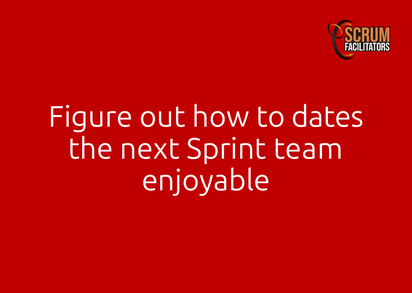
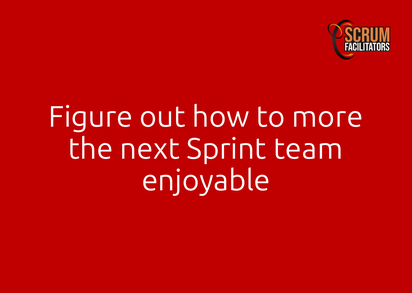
dates: dates -> more (327, 117)
